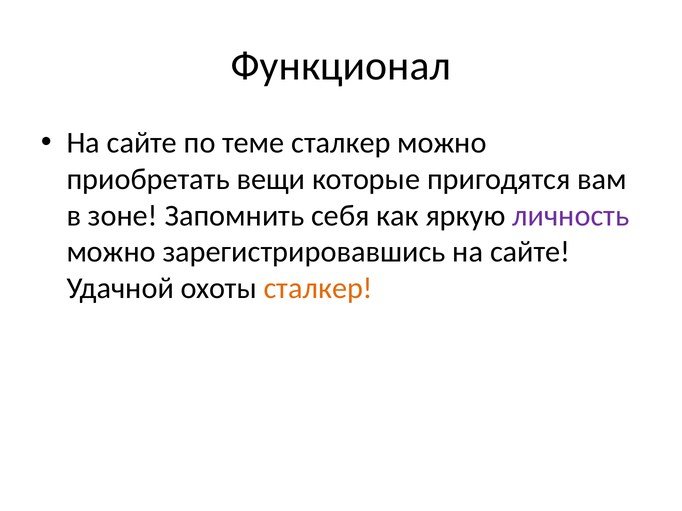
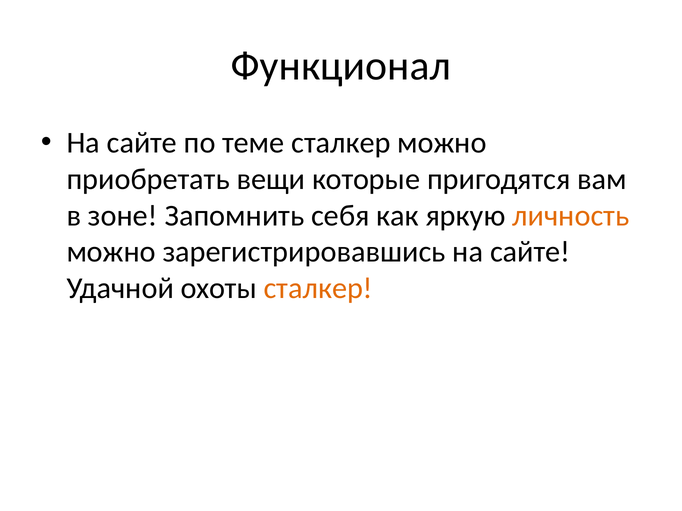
личность colour: purple -> orange (571, 216)
